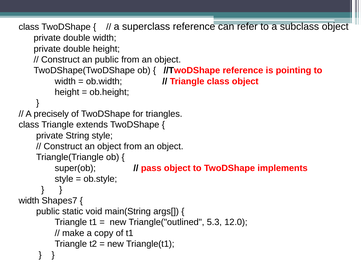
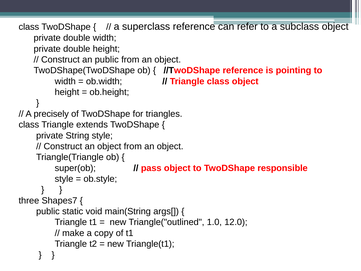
implements: implements -> responsible (283, 168)
width: width -> three (29, 200)
5.3: 5.3 -> 1.0 (214, 222)
